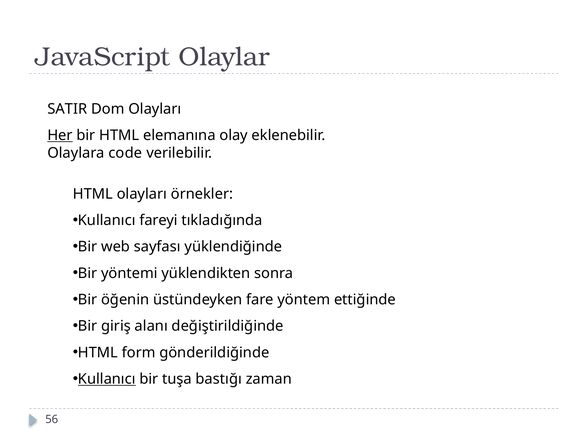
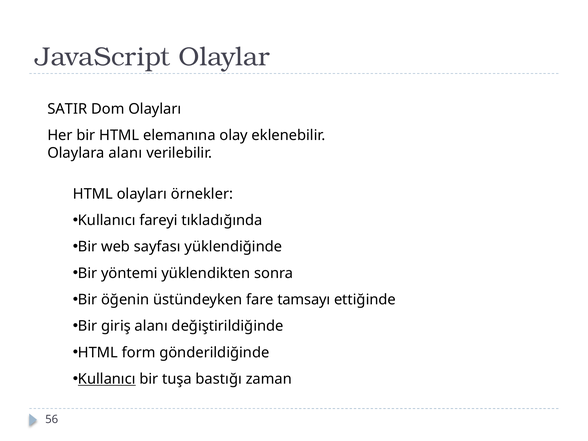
Her underline: present -> none (60, 135)
Olaylara code: code -> alanı (125, 153)
yöntem: yöntem -> tamsayı (304, 300)
